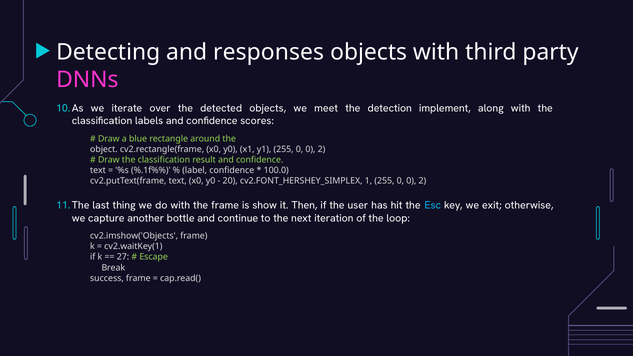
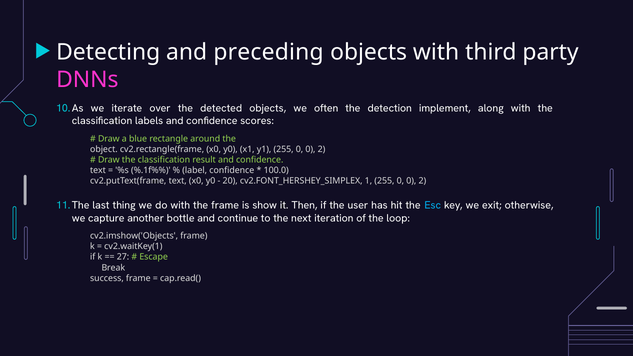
responses: responses -> preceding (269, 52)
meet: meet -> often (326, 108)
